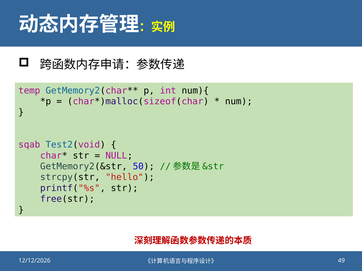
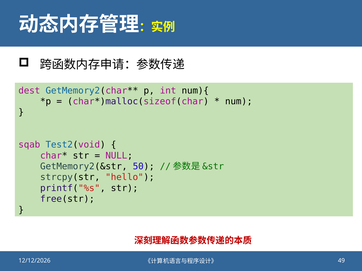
temp: temp -> dest (29, 91)
